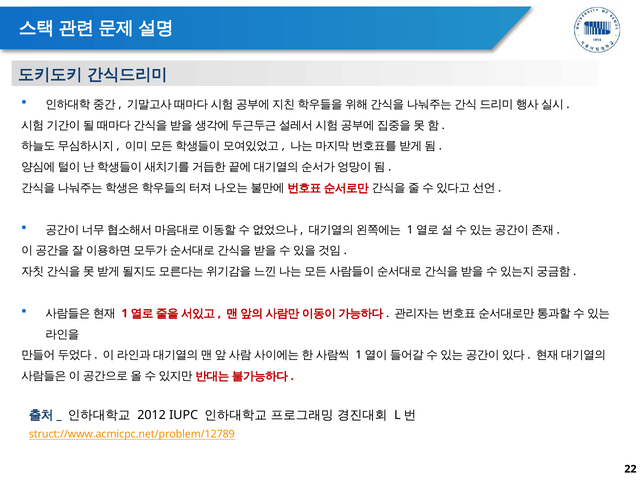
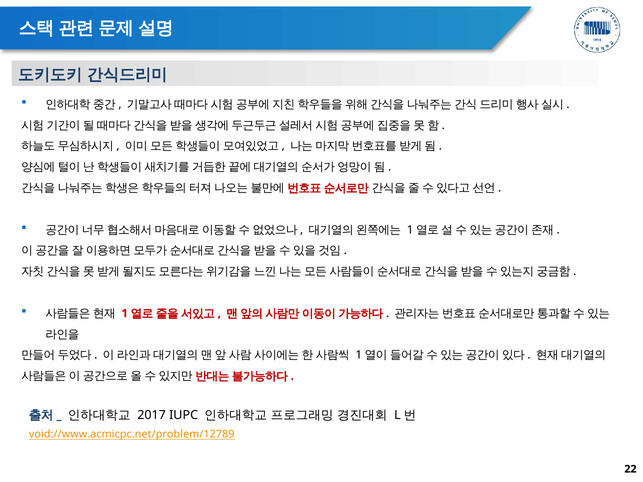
2012: 2012 -> 2017 (152, 415)
struct://www.acmicpc.net/problem/12789: struct://www.acmicpc.net/problem/12789 -> void://www.acmicpc.net/problem/12789 (132, 435)
